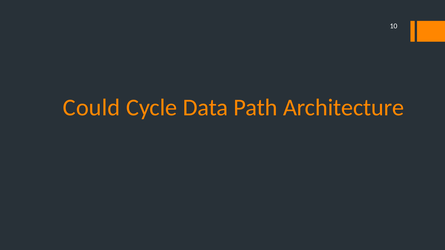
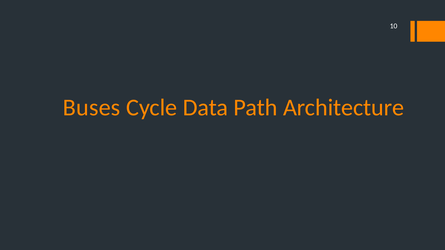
Could: Could -> Buses (92, 108)
